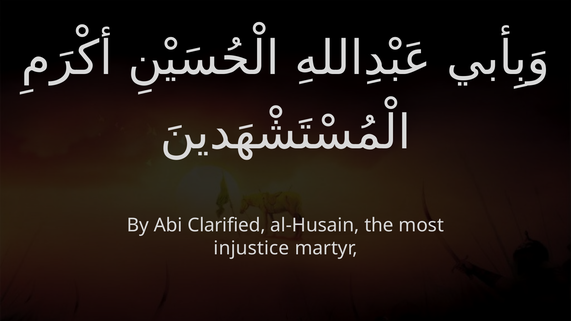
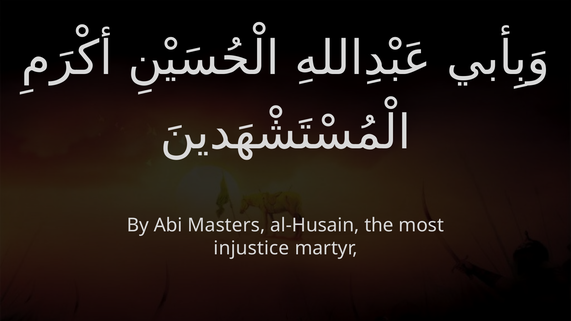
Clarified: Clarified -> Masters (226, 225)
